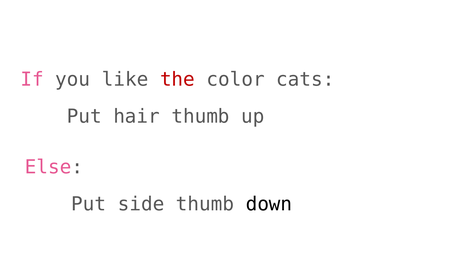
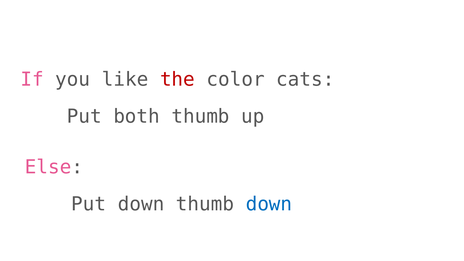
hair: hair -> both (137, 117)
Put side: side -> down (141, 204)
down colour: black -> blue (269, 204)
